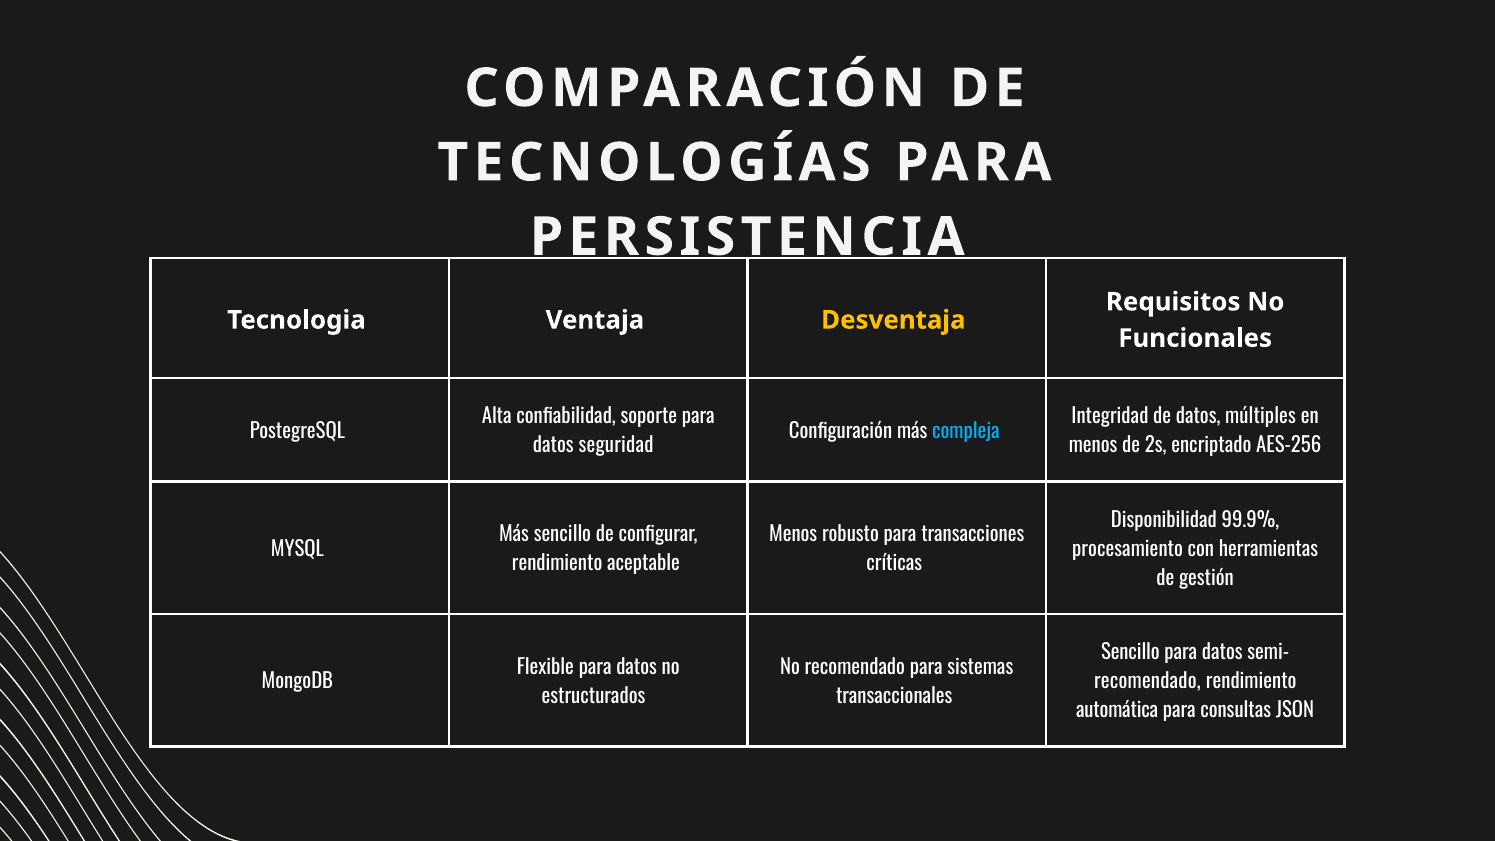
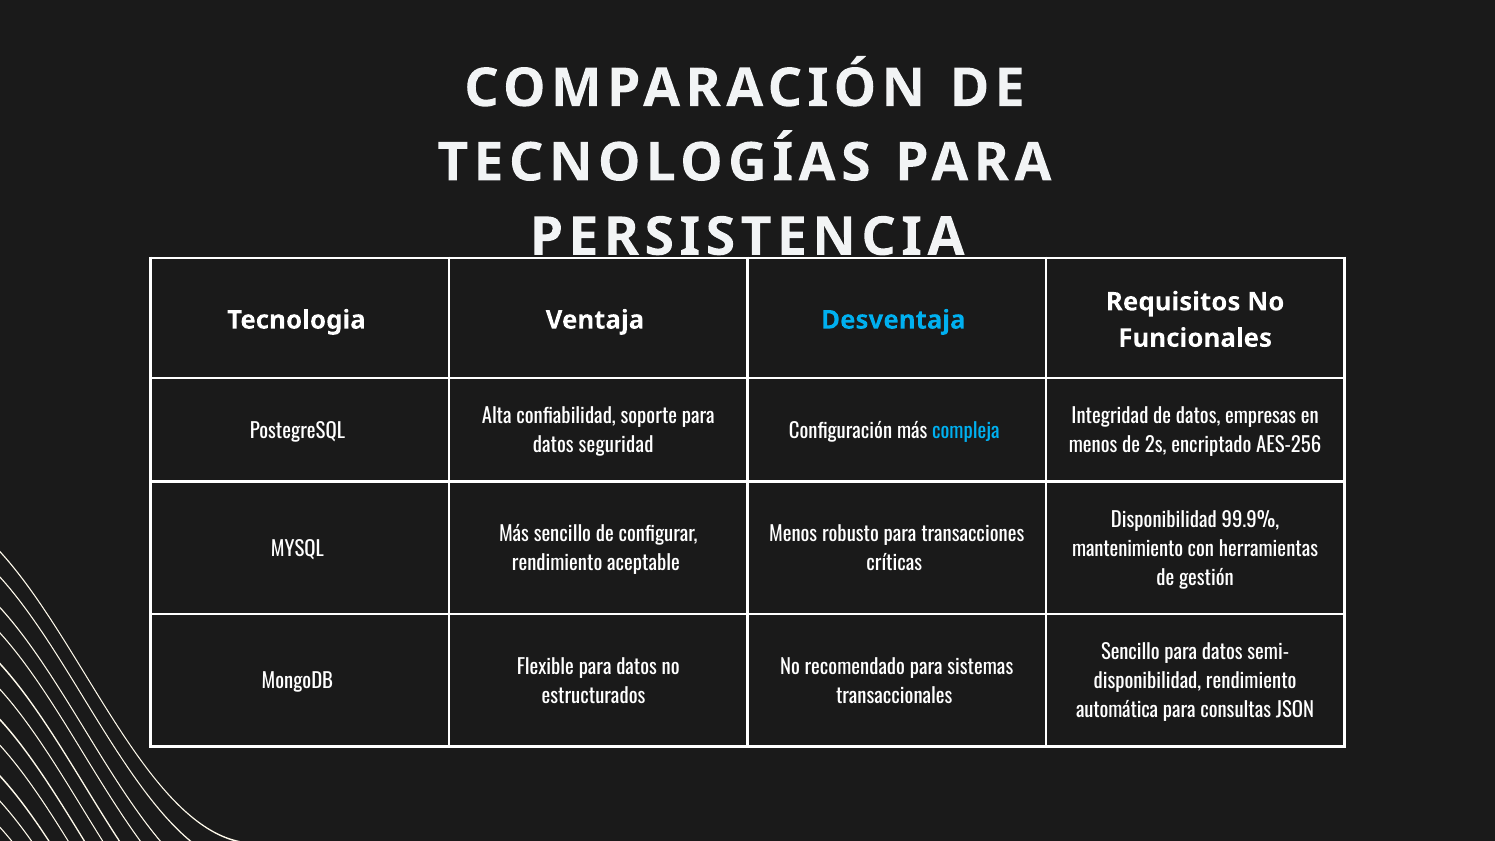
Desventaja colour: yellow -> light blue (893, 320)
múltiples: múltiples -> empresas (1261, 417)
procesamiento: procesamiento -> mantenimiento (1128, 549)
recomendado: recomendado -> disponibilidad (1148, 682)
